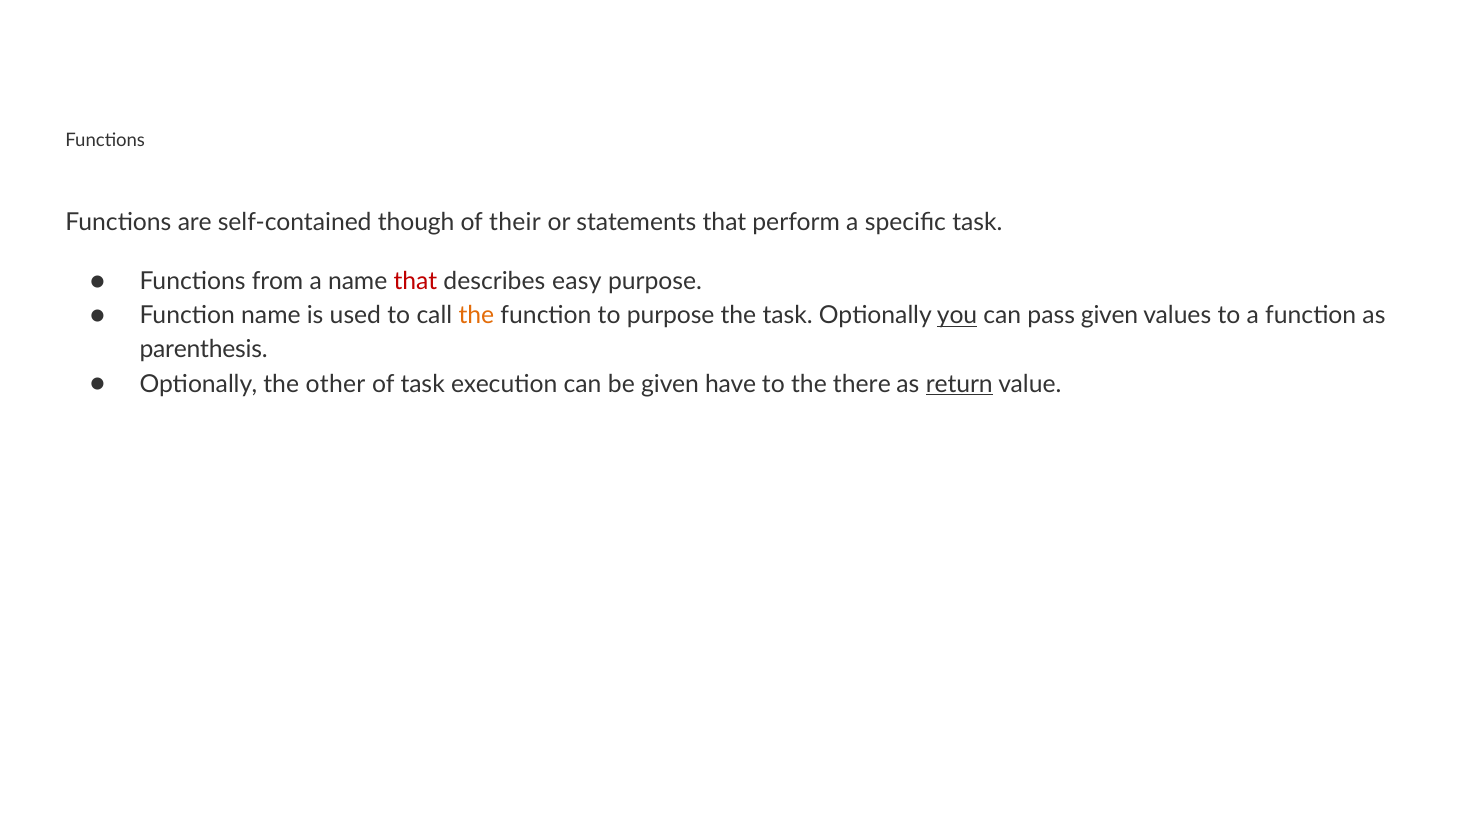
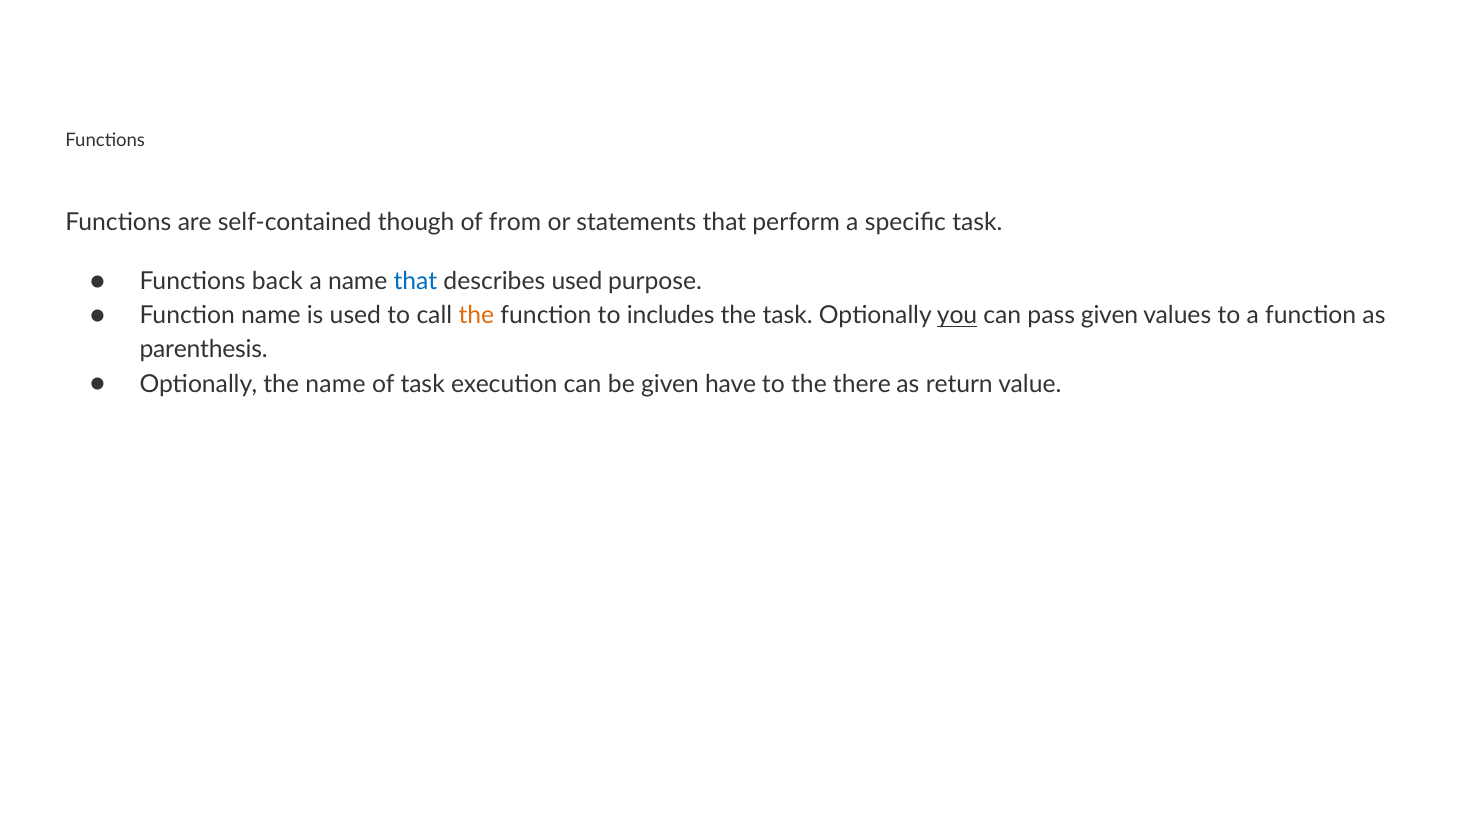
their: their -> from (515, 223)
from: from -> back (277, 281)
that colour: red -> blue (415, 281)
describes easy: easy -> used (577, 281)
to purpose: purpose -> includes (671, 316)
the other: other -> name (336, 384)
return underline: present -> none (959, 384)
